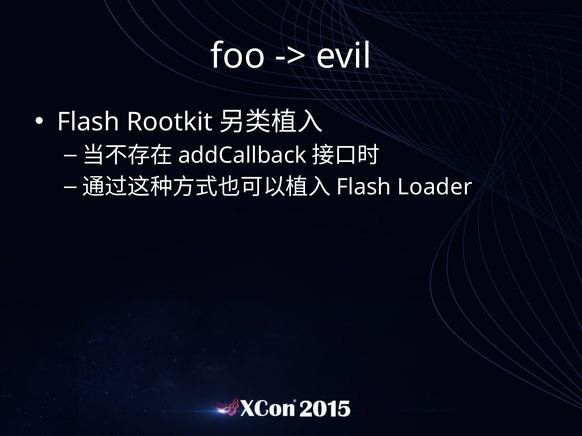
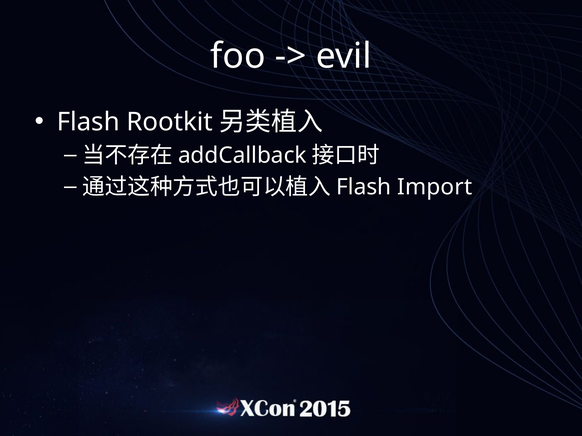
Loader: Loader -> Import (435, 187)
